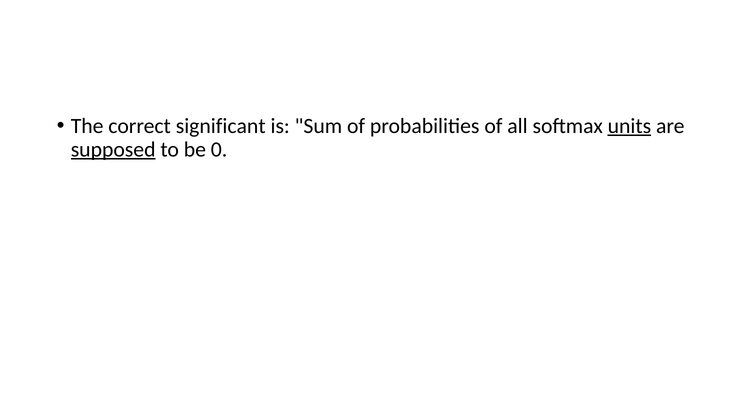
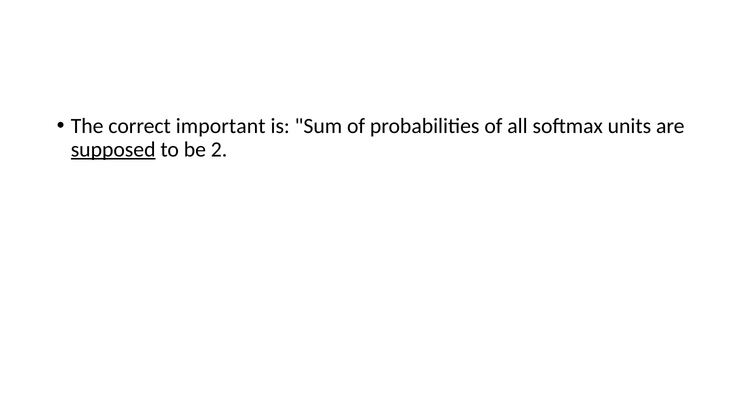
significant: significant -> important (221, 126)
units underline: present -> none (629, 126)
0: 0 -> 2 (219, 149)
